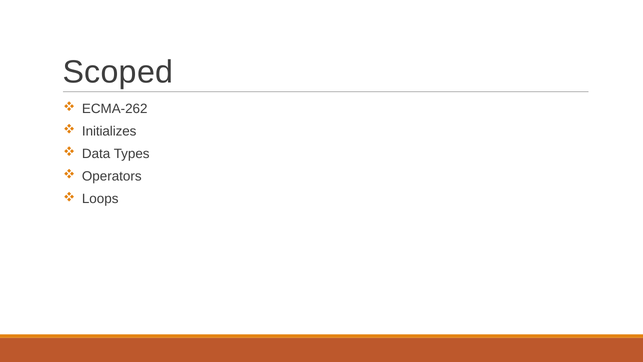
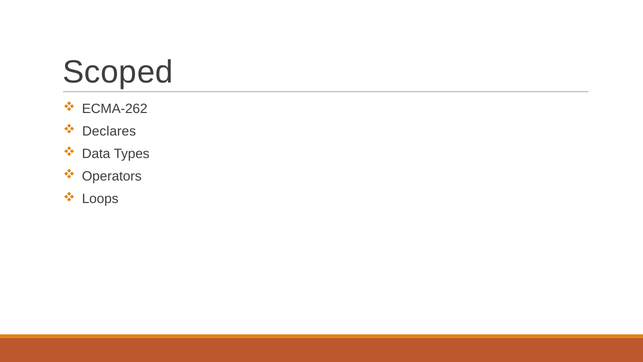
Initializes: Initializes -> Declares (109, 131)
